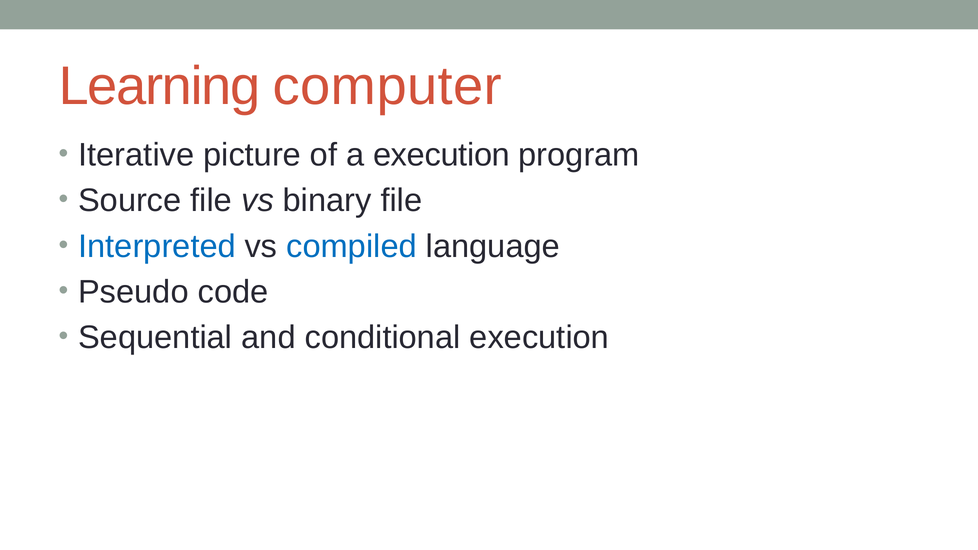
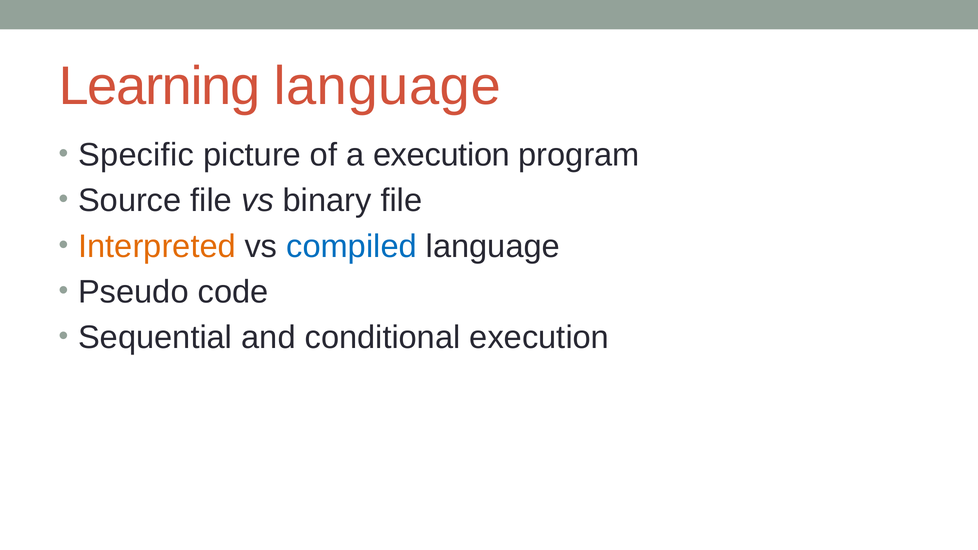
Learning computer: computer -> language (387, 86)
Iterative: Iterative -> Specific (136, 155)
Interpreted colour: blue -> orange (157, 246)
